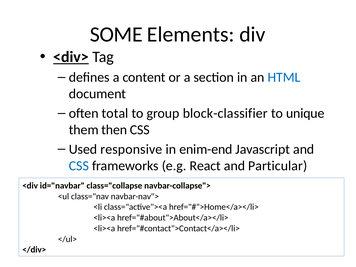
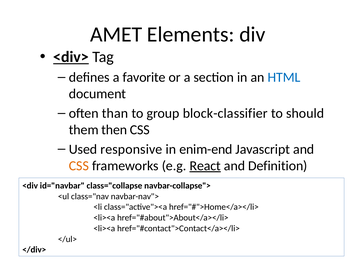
SOME: SOME -> AMET (116, 34)
content: content -> favorite (144, 77)
total: total -> than (115, 113)
unique: unique -> should (305, 113)
CSS colour: blue -> orange (79, 166)
React underline: none -> present (205, 166)
Particular: Particular -> Definition (278, 166)
